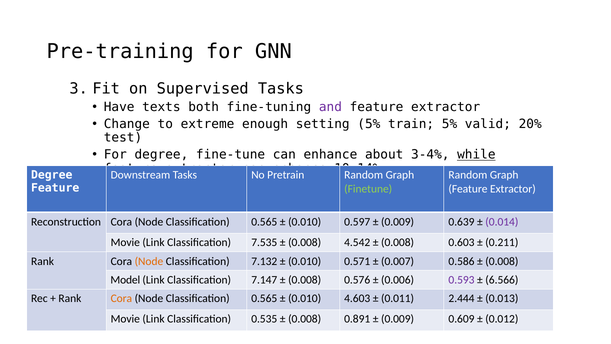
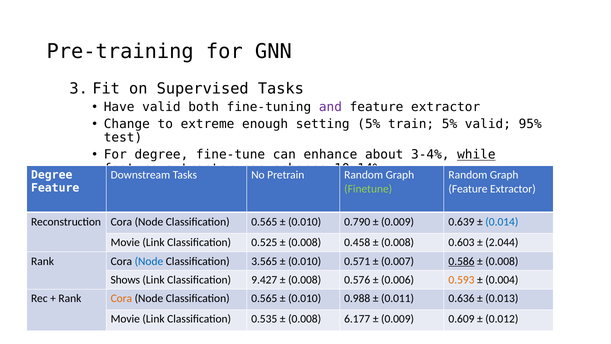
Have texts: texts -> valid (161, 107)
20%: 20% -> 95% (530, 124)
0.597: 0.597 -> 0.790 (357, 222)
0.014 colour: purple -> blue (502, 222)
7.535: 7.535 -> 0.525 (264, 242)
4.542: 4.542 -> 0.458 (357, 242)
0.211: 0.211 -> 2.044 (502, 242)
Node colour: orange -> blue (149, 261)
7.132: 7.132 -> 3.565 (264, 261)
0.586 underline: none -> present (461, 261)
Model: Model -> Shows (125, 280)
7.147: 7.147 -> 9.427 (264, 280)
0.593 colour: purple -> orange (461, 280)
6.566: 6.566 -> 0.004 (502, 280)
4.603: 4.603 -> 0.988 (357, 298)
2.444: 2.444 -> 0.636 (461, 298)
0.891: 0.891 -> 6.177 (357, 319)
